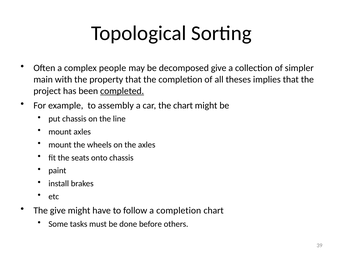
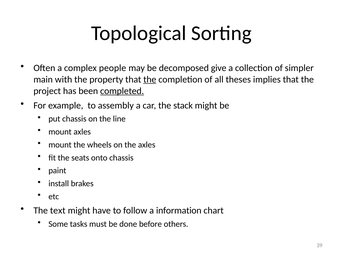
the underline: none -> present (150, 80)
the chart: chart -> stack (183, 105)
The give: give -> text (58, 211)
a completion: completion -> information (179, 211)
